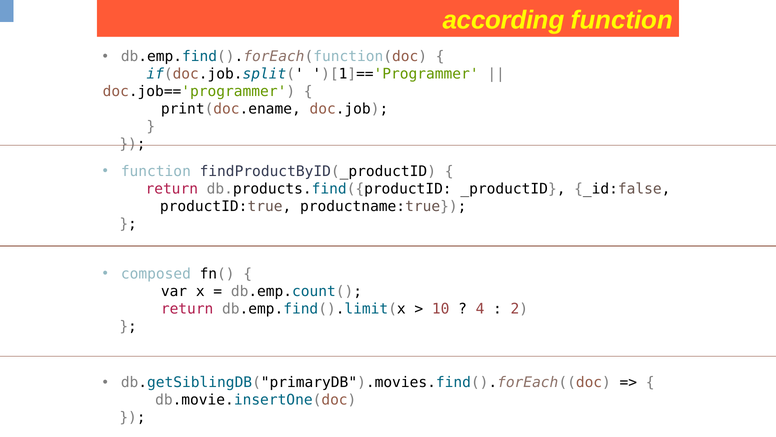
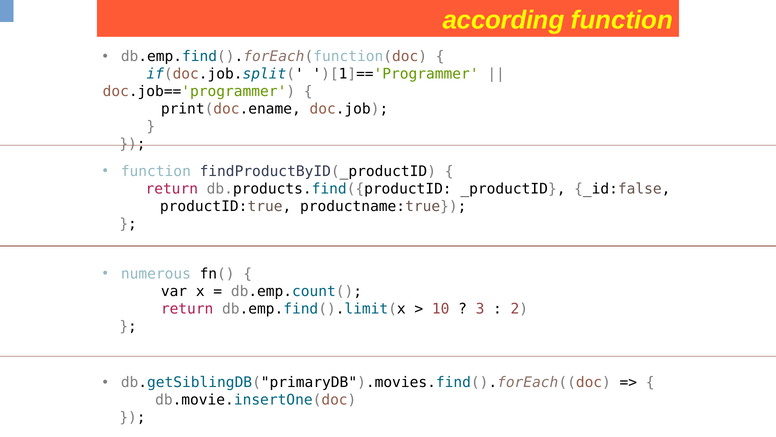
composed: composed -> numerous (156, 274)
4: 4 -> 3 (480, 309)
